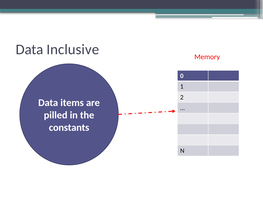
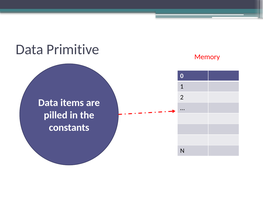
Inclusive: Inclusive -> Primitive (73, 49)
